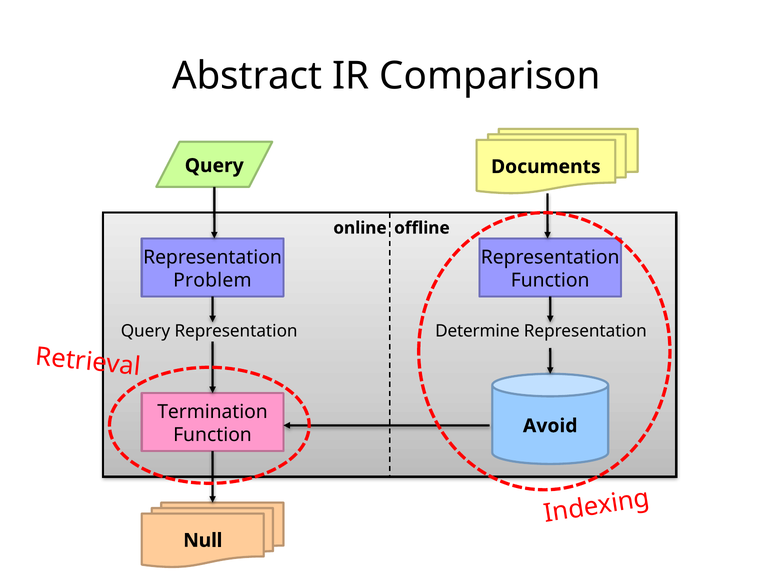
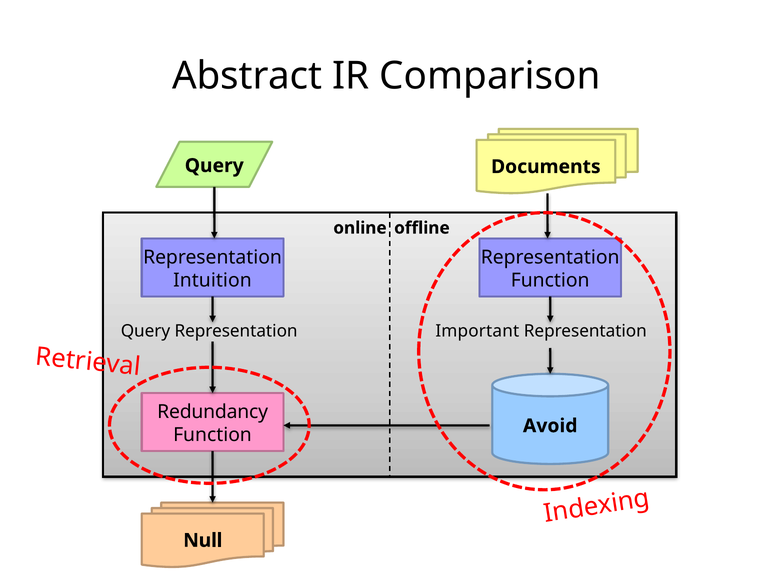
Problem: Problem -> Intuition (212, 280)
Determine: Determine -> Important (477, 331)
Termination: Termination -> Redundancy (213, 412)
